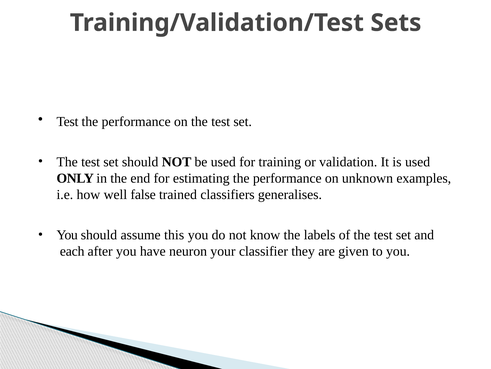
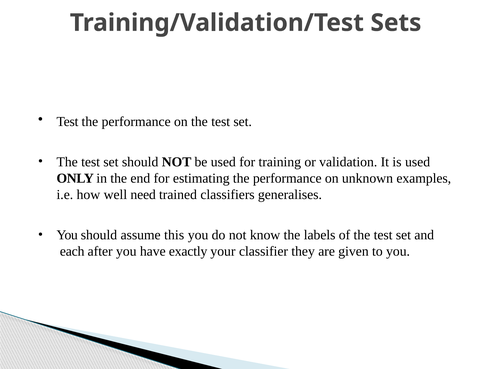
false: false -> need (143, 194)
neuron: neuron -> exactly (188, 251)
